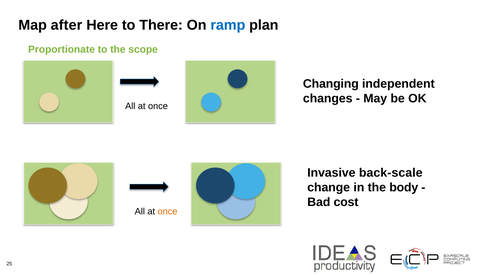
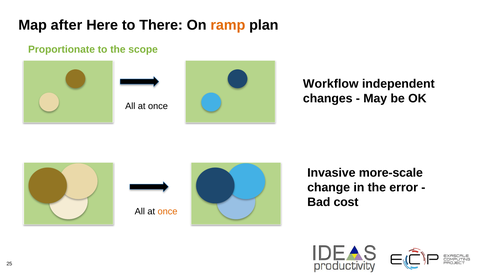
ramp colour: blue -> orange (228, 25)
Changing: Changing -> Workflow (331, 84)
back-scale: back-scale -> more-scale (391, 173)
body: body -> error (404, 187)
